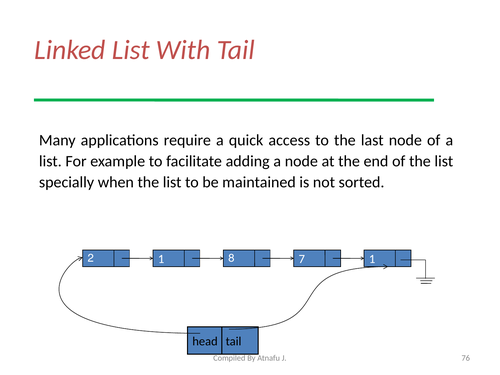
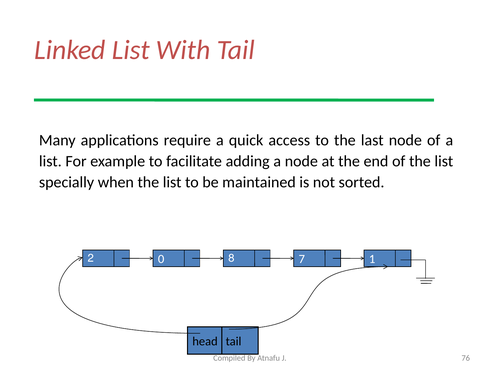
2 1: 1 -> 0 (161, 259)
